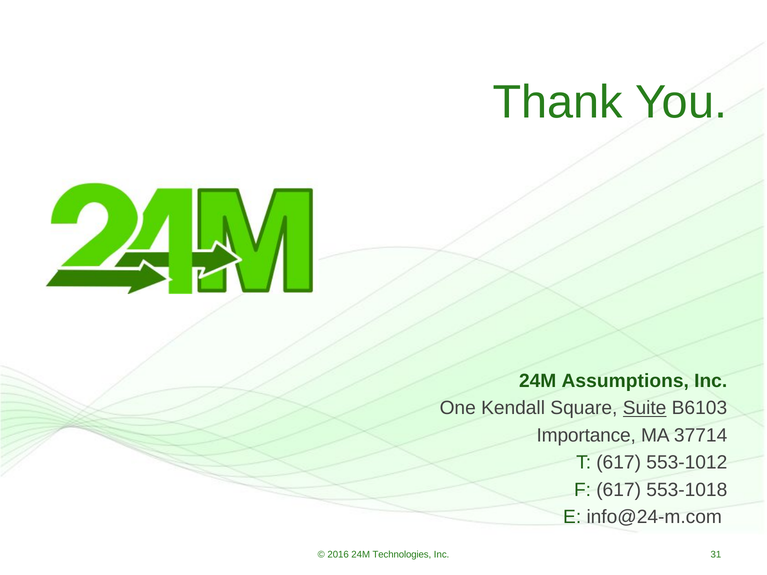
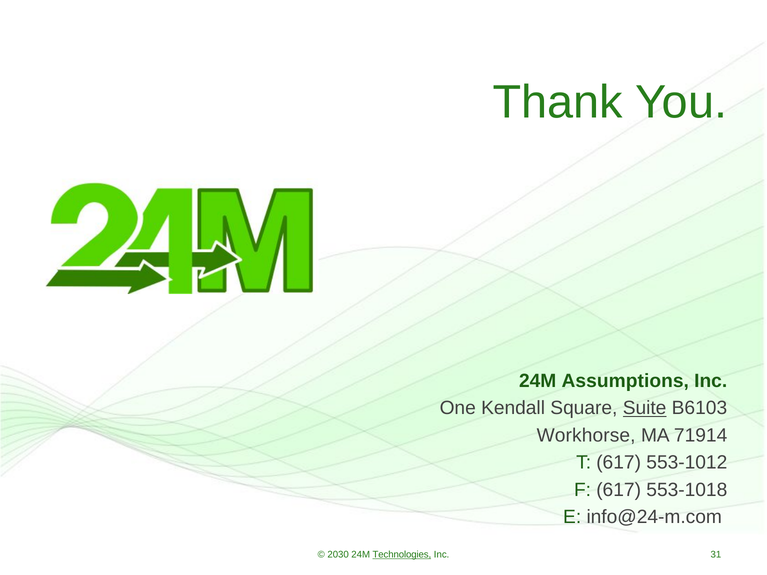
Importance: Importance -> Workhorse (586, 436)
37714: 37714 -> 71914 (701, 436)
2016: 2016 -> 2030 (338, 555)
Technologies underline: none -> present (402, 555)
